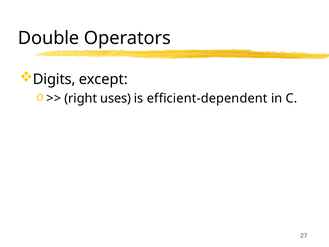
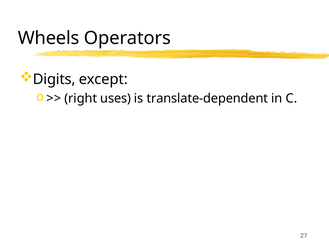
Double: Double -> Wheels (49, 38)
efficient-dependent: efficient-dependent -> translate-dependent (207, 98)
